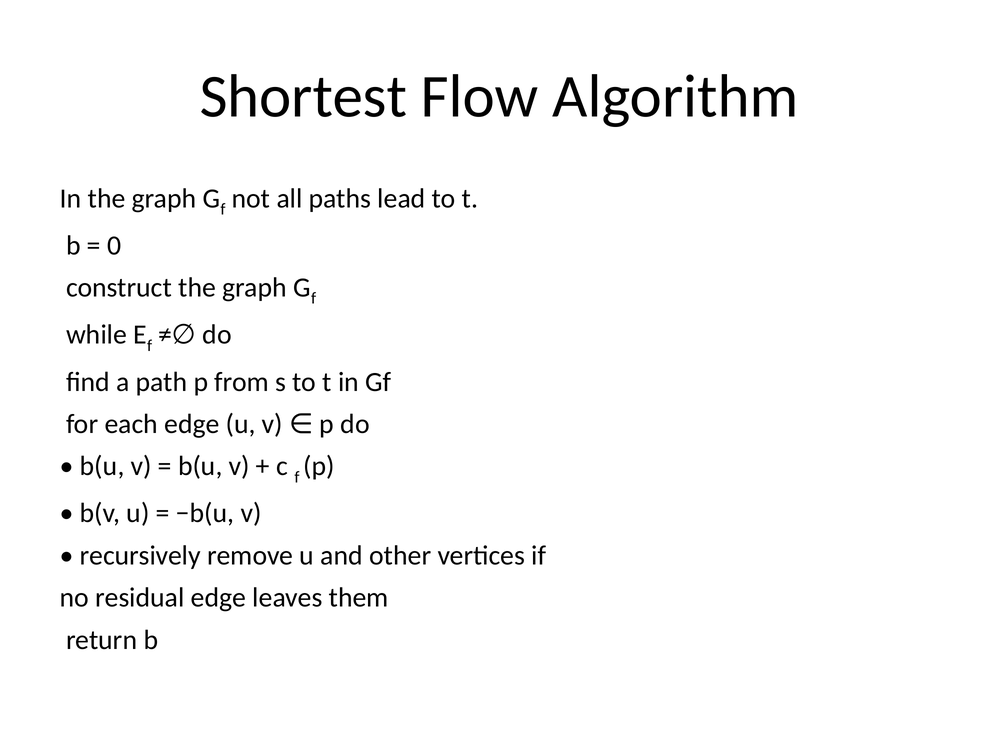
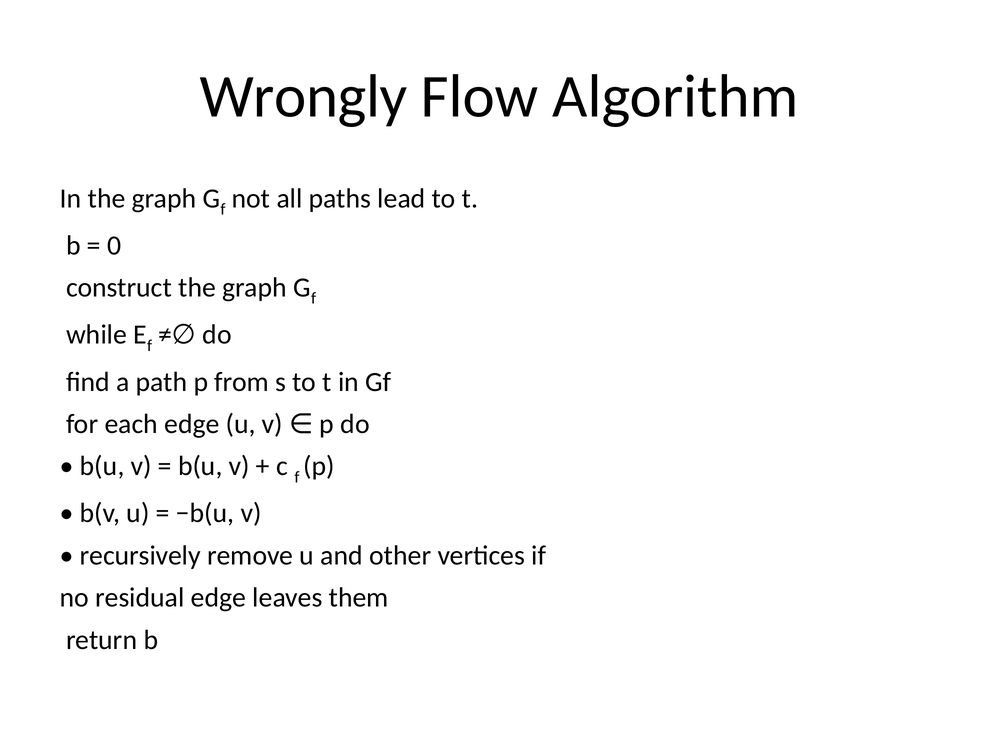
Shortest: Shortest -> Wrongly (303, 97)
